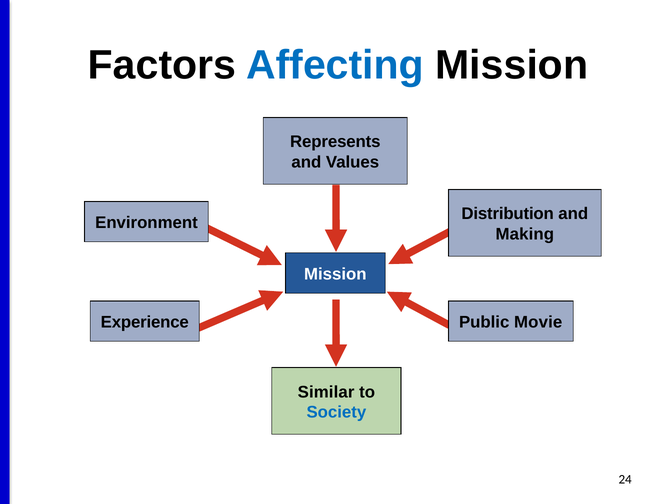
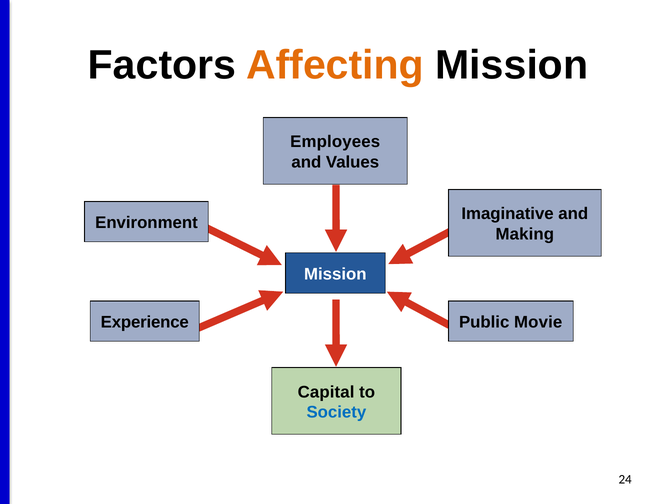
Affecting colour: blue -> orange (335, 65)
Represents: Represents -> Employees (335, 142)
Distribution: Distribution -> Imaginative (508, 214)
Similar: Similar -> Capital (326, 392)
